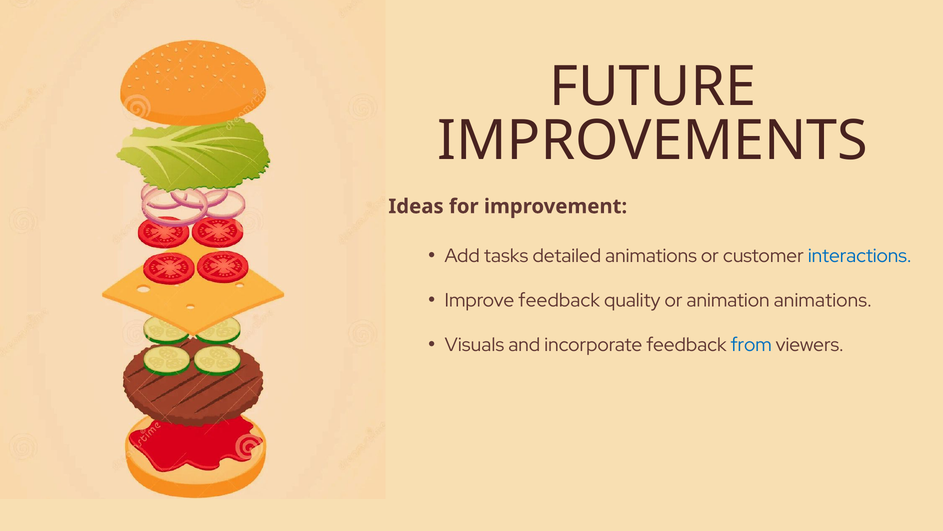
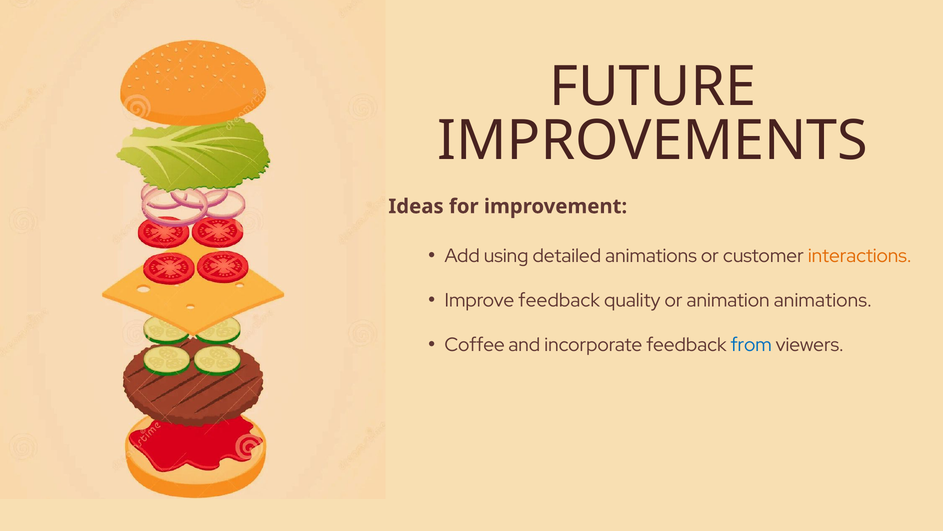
tasks: tasks -> using (506, 256)
interactions colour: blue -> orange (860, 256)
Visuals: Visuals -> Coffee (475, 345)
